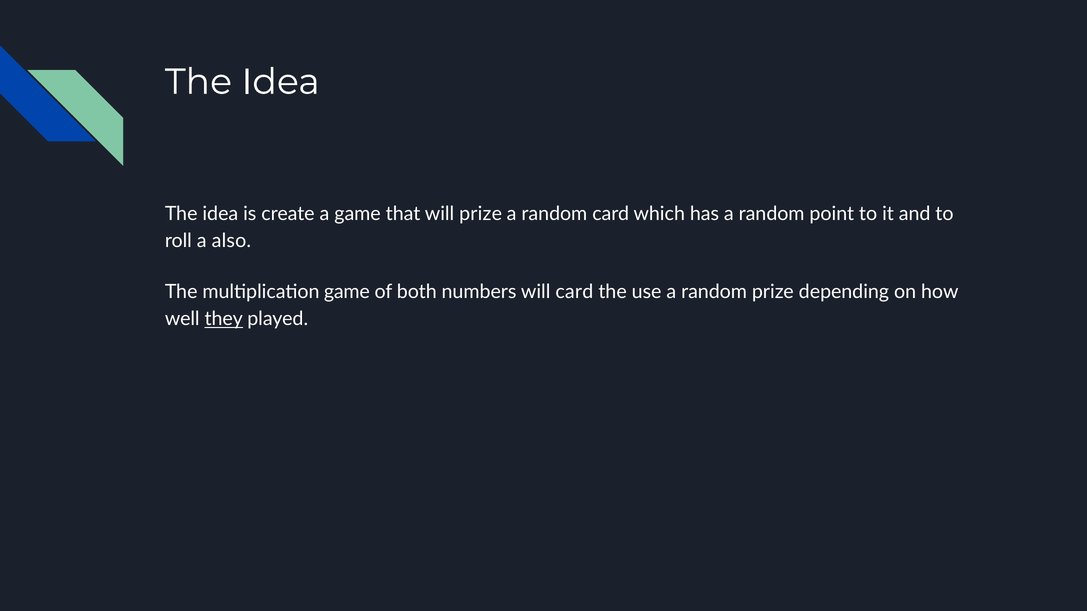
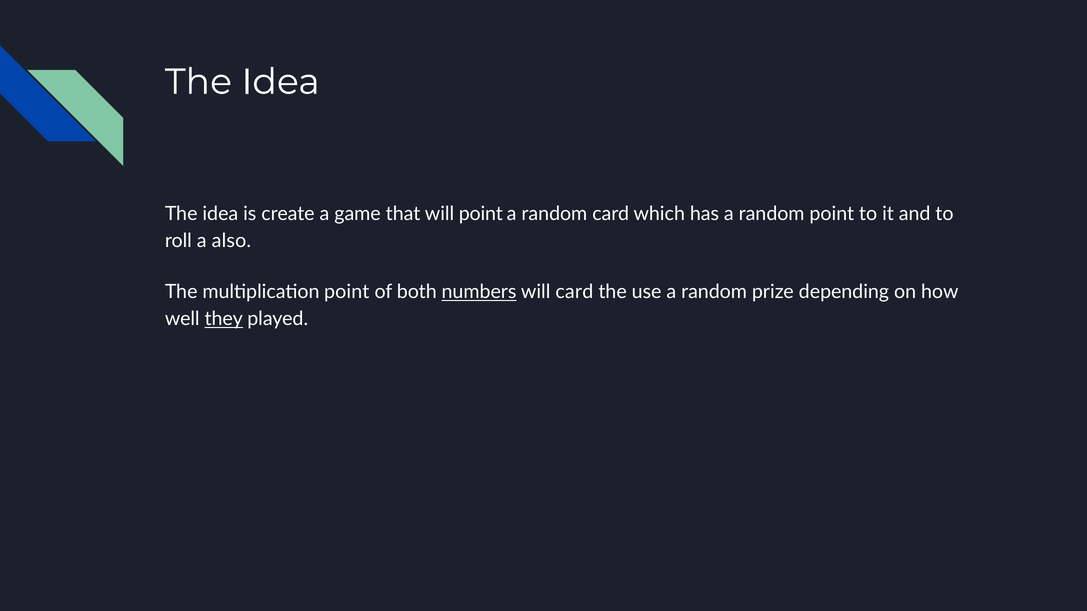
will prize: prize -> point (481, 214)
multiplication game: game -> point (347, 292)
numbers underline: none -> present (479, 292)
